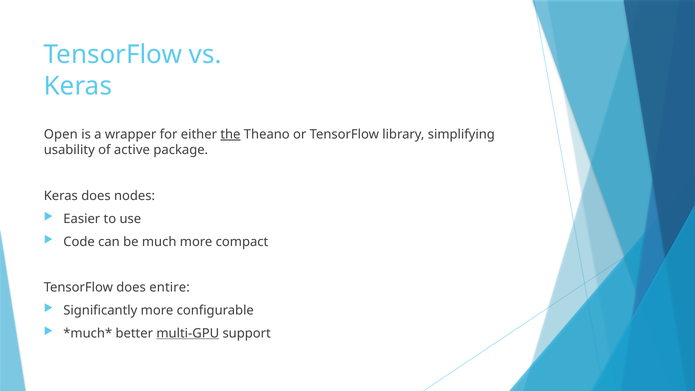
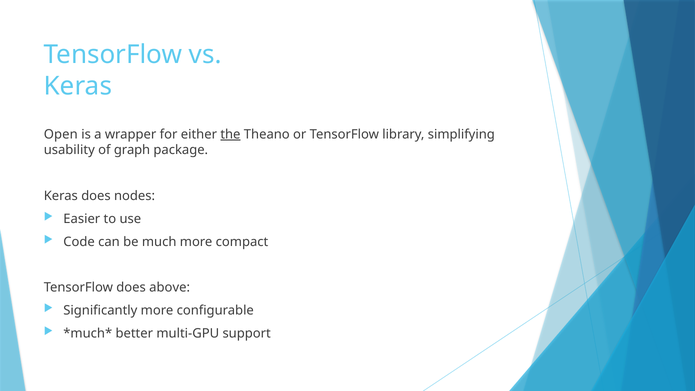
active: active -> graph (132, 150)
entire: entire -> above (170, 287)
multi-GPU underline: present -> none (188, 333)
